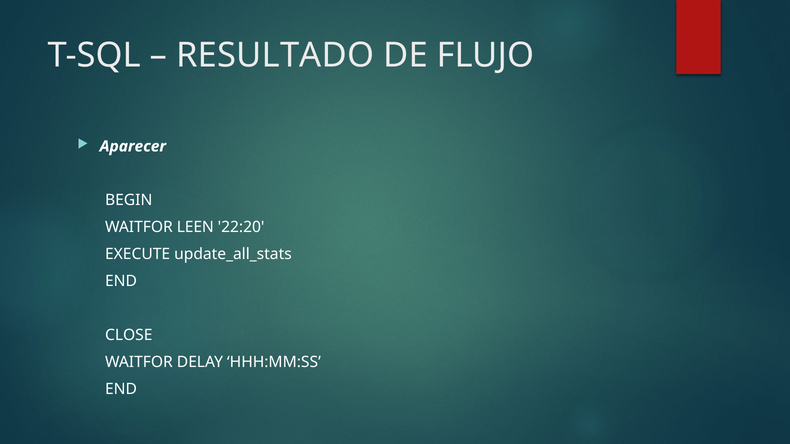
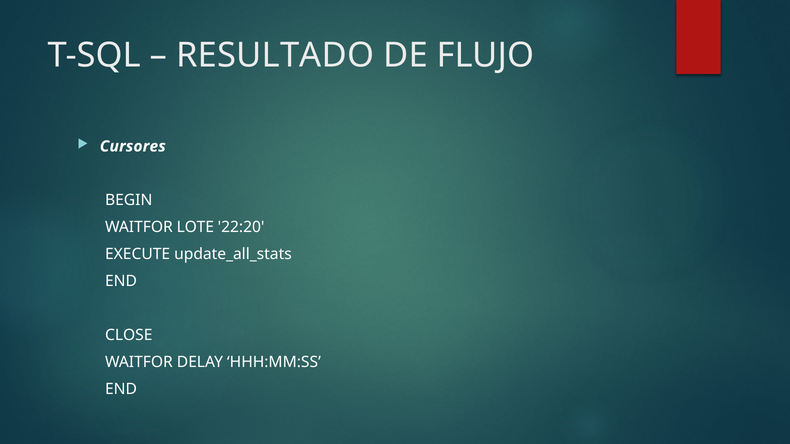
Aparecer: Aparecer -> Cursores (133, 146)
LEEN: LEEN -> LOTE (195, 227)
